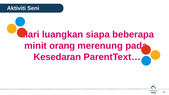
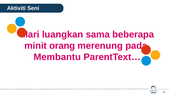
siapa: siapa -> sama (98, 35)
Kesedaran: Kesedaran -> Membantu (57, 57)
